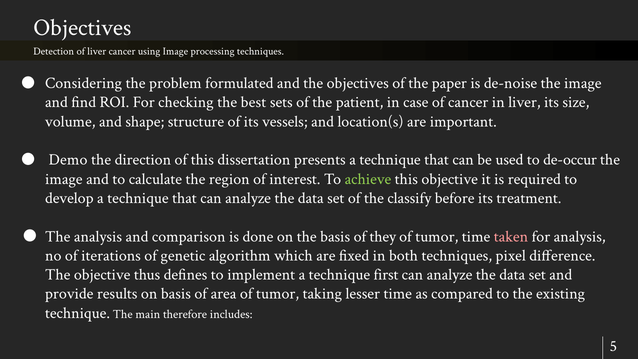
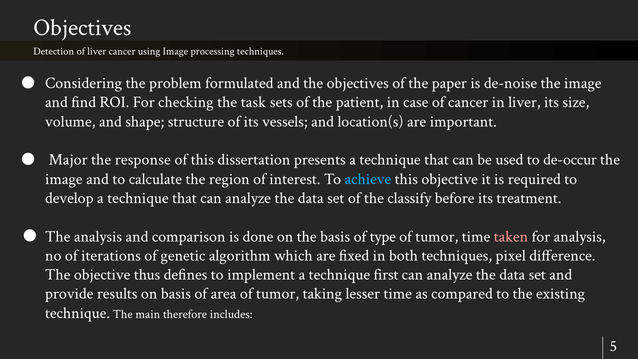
best: best -> task (253, 102)
Demo: Demo -> Major (68, 160)
direction: direction -> response (143, 160)
achieve colour: light green -> light blue (368, 179)
they: they -> type (383, 236)
